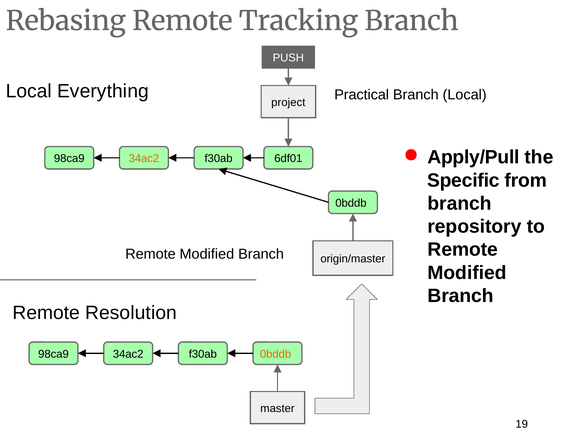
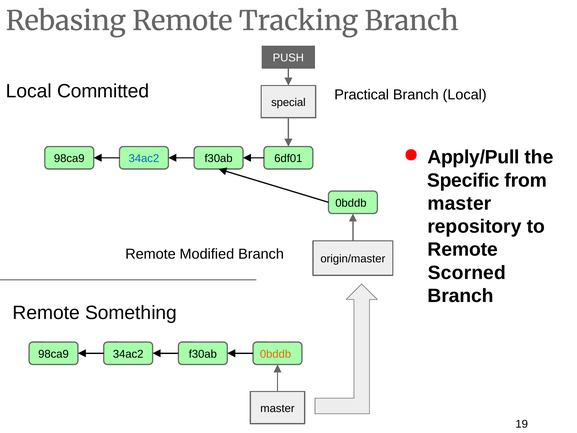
Everything: Everything -> Committed (103, 91)
project: project -> special (288, 102)
34ac2 colour: orange -> blue (144, 158)
branch: branch -> master (459, 203)
Modified: Modified -> Scorned (467, 273)
Resolution: Resolution -> Something (131, 313)
